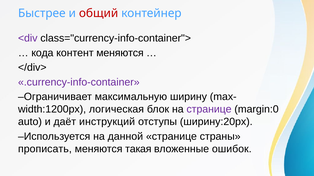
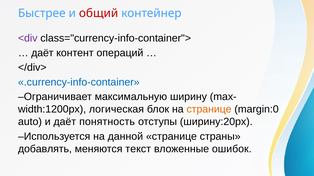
кода: кода -> даёт (42, 53)
контент меняются: меняются -> операций (120, 53)
.currency-info-container colour: purple -> blue (79, 82)
странице colour: purple -> orange (209, 110)
инструкций: инструкций -> понятность (107, 122)
прописать: прописать -> добавлять (45, 149)
такая: такая -> текст (138, 149)
